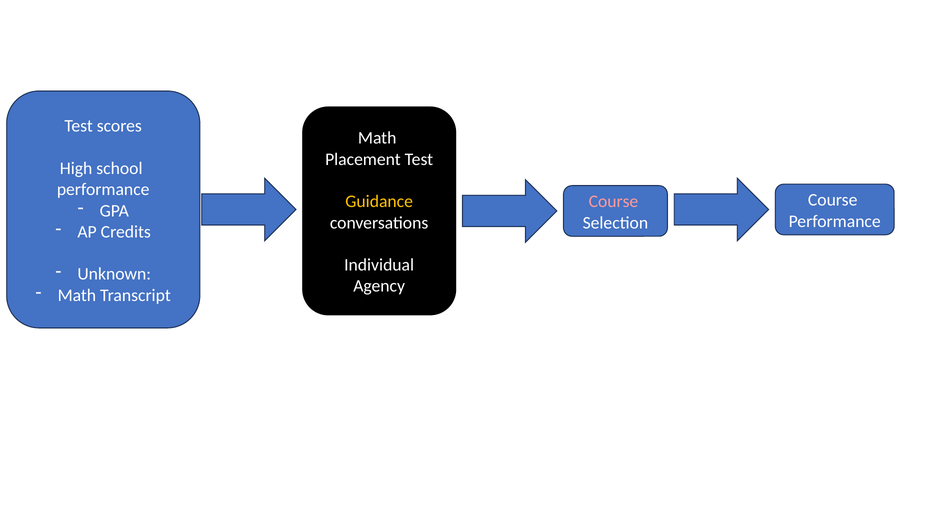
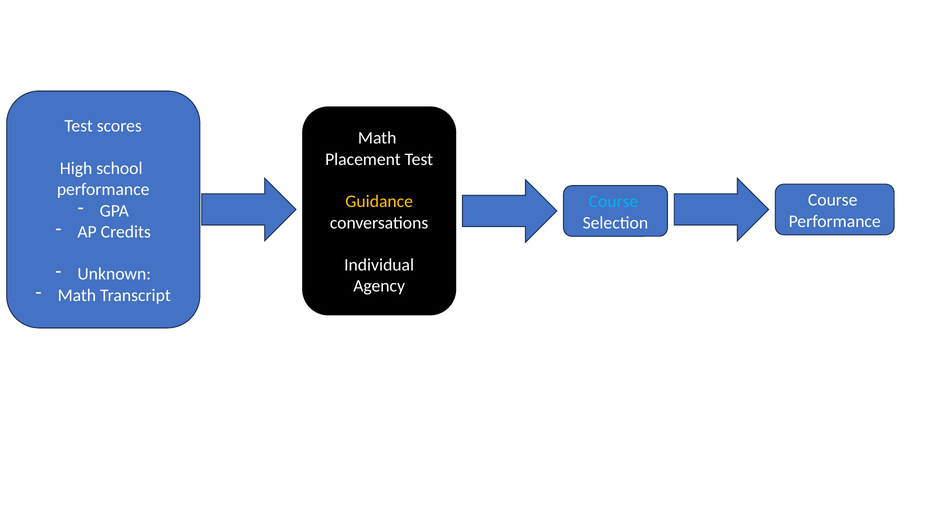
Course colour: pink -> light blue (613, 202)
